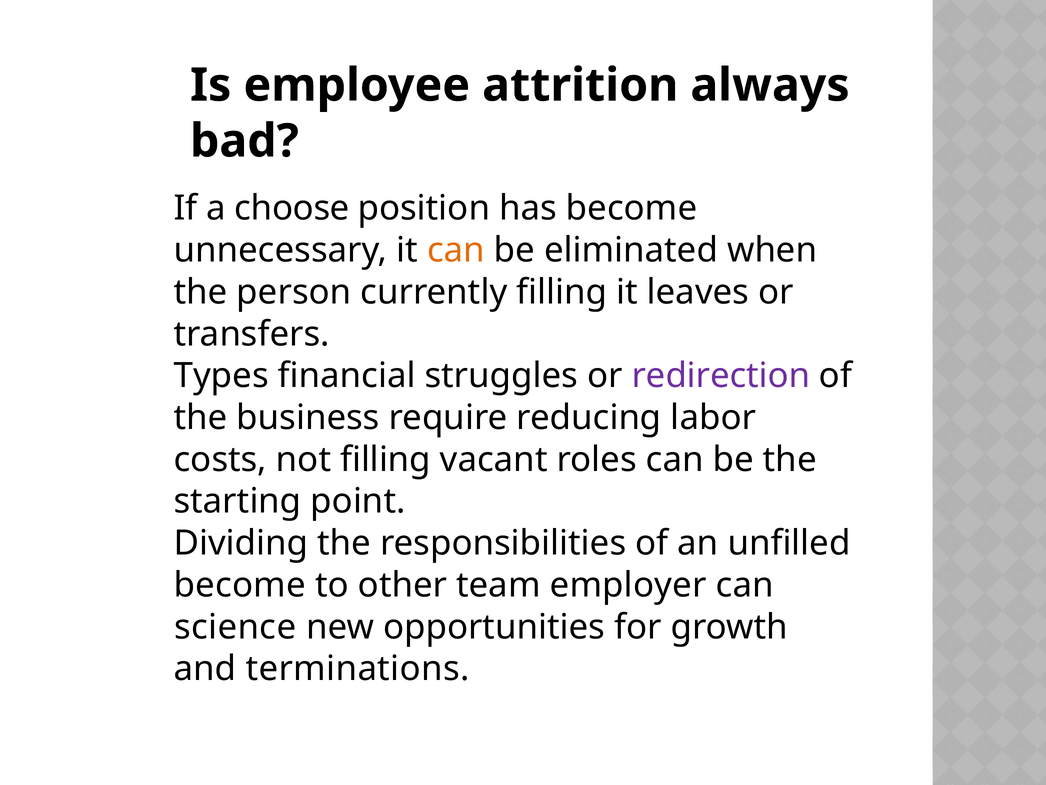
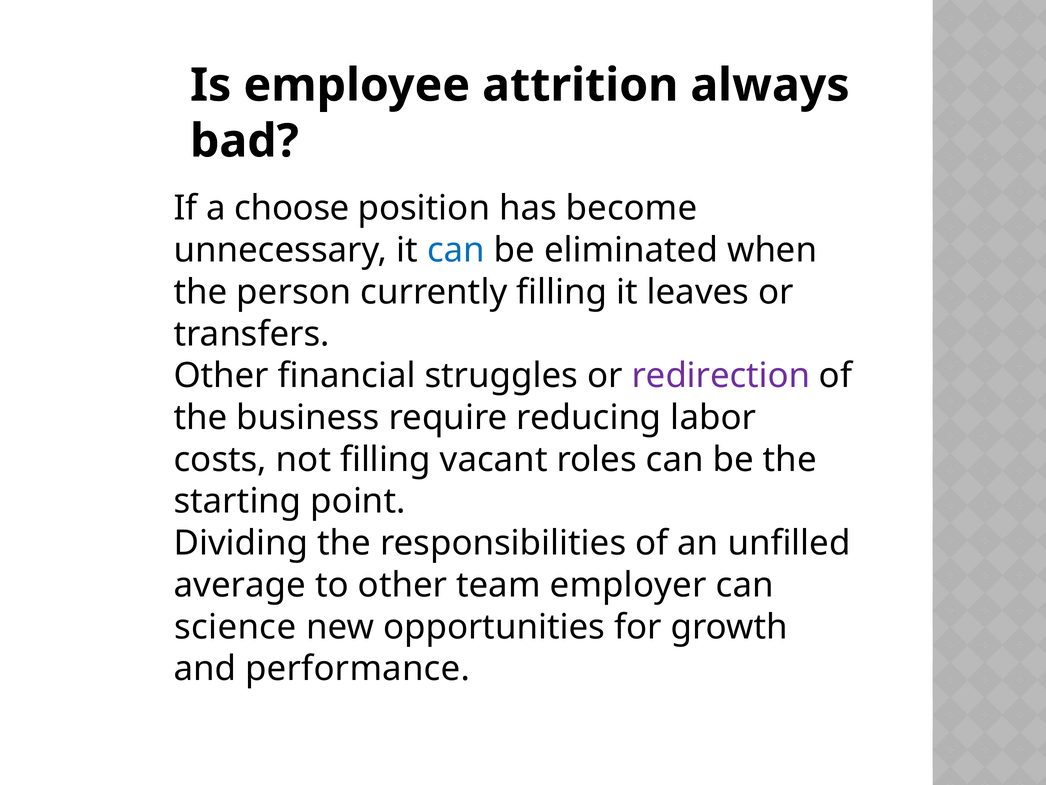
can colour: orange -> blue (456, 250)
Types: Types -> Other (221, 376)
become: become -> average (240, 585)
terminations: terminations -> performance (358, 669)
